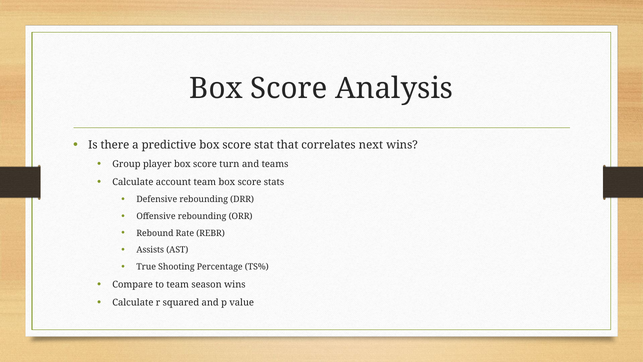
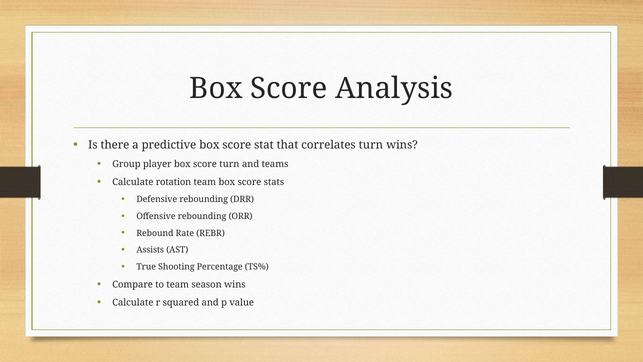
correlates next: next -> turn (371, 145)
account: account -> rotation (174, 182)
